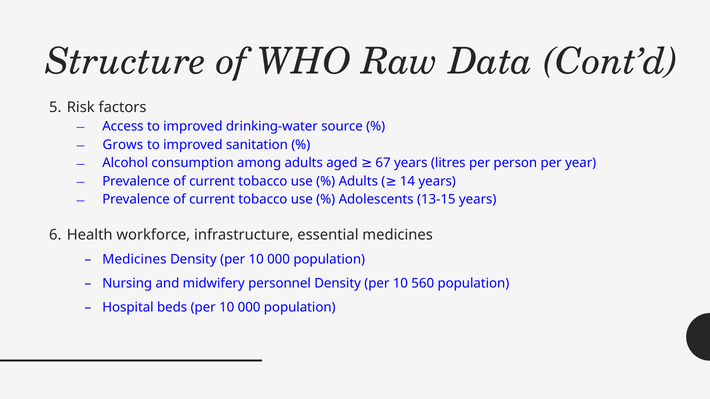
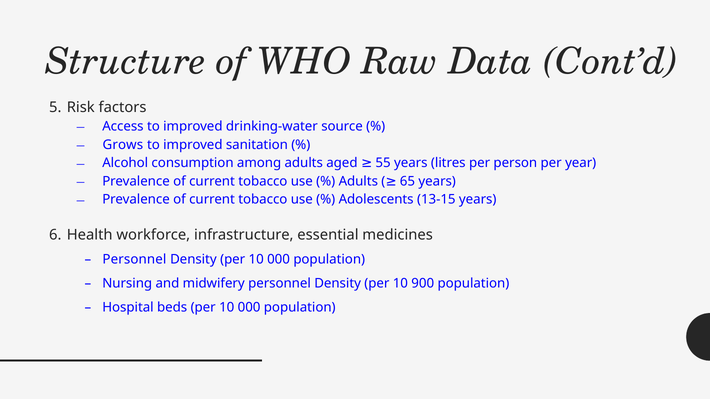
67: 67 -> 55 (383, 163)
14: 14 -> 65 (407, 181)
Medicines: Medicines -> Personnel (134, 260)
560: 560 -> 900 (423, 284)
